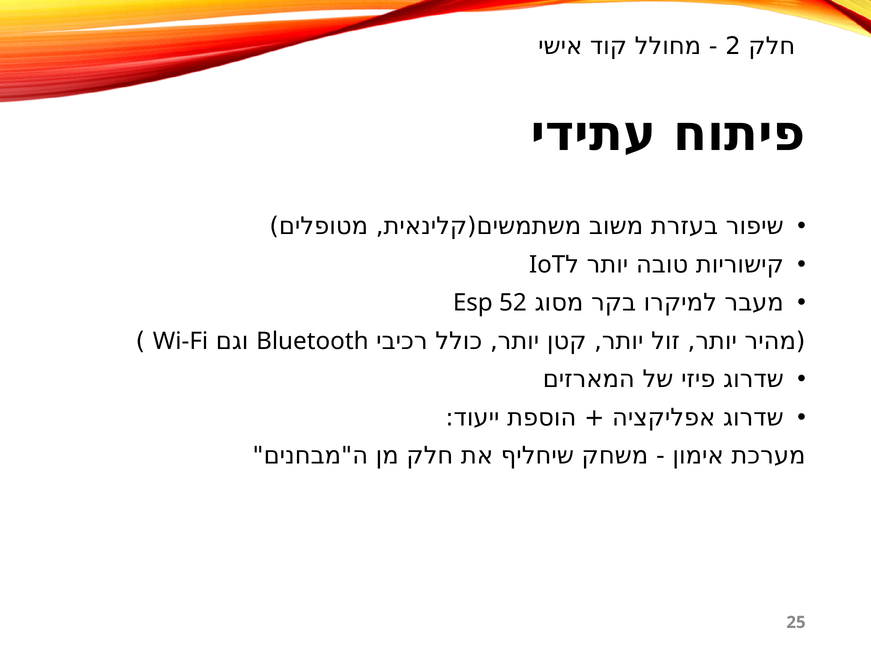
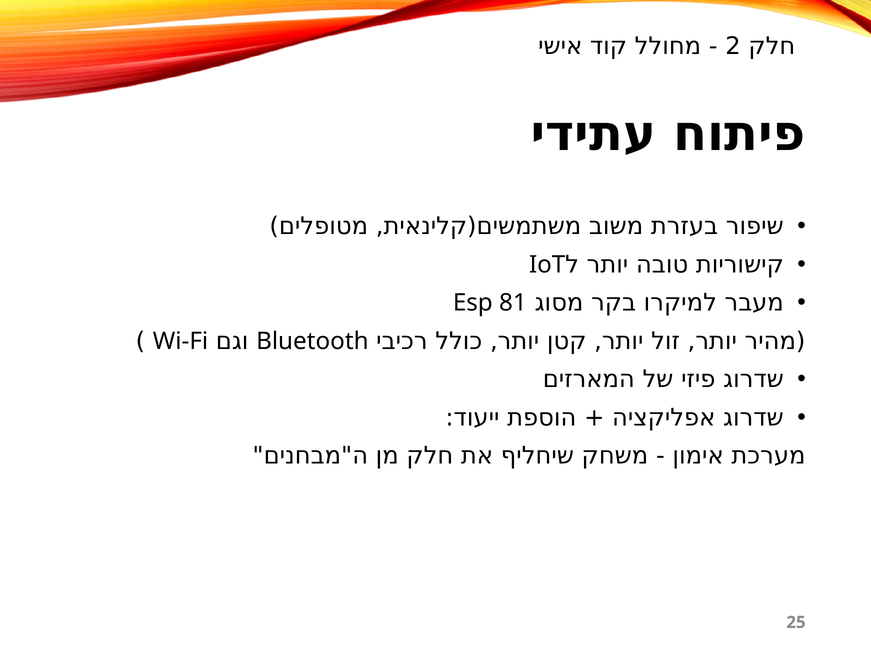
52: 52 -> 81 (513, 303)
